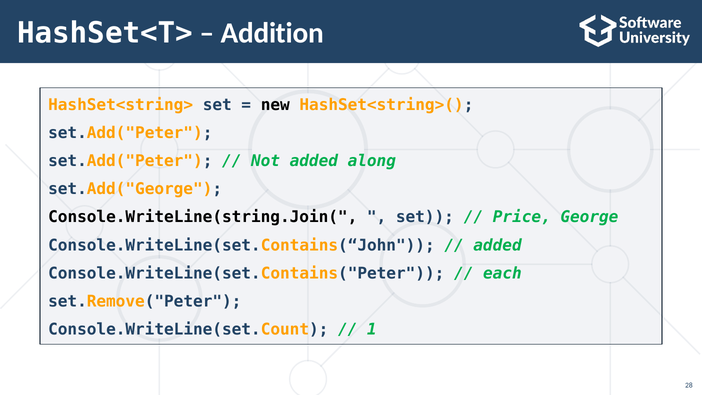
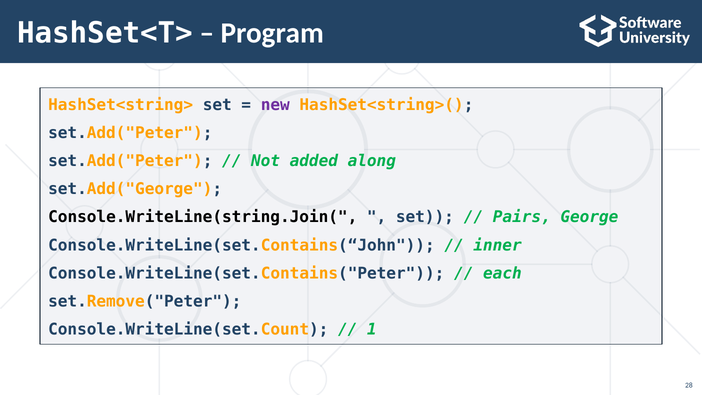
Addition: Addition -> Program (272, 33)
new colour: black -> purple (275, 105)
Price: Price -> Pairs (522, 217)
added: added -> inner (498, 245)
